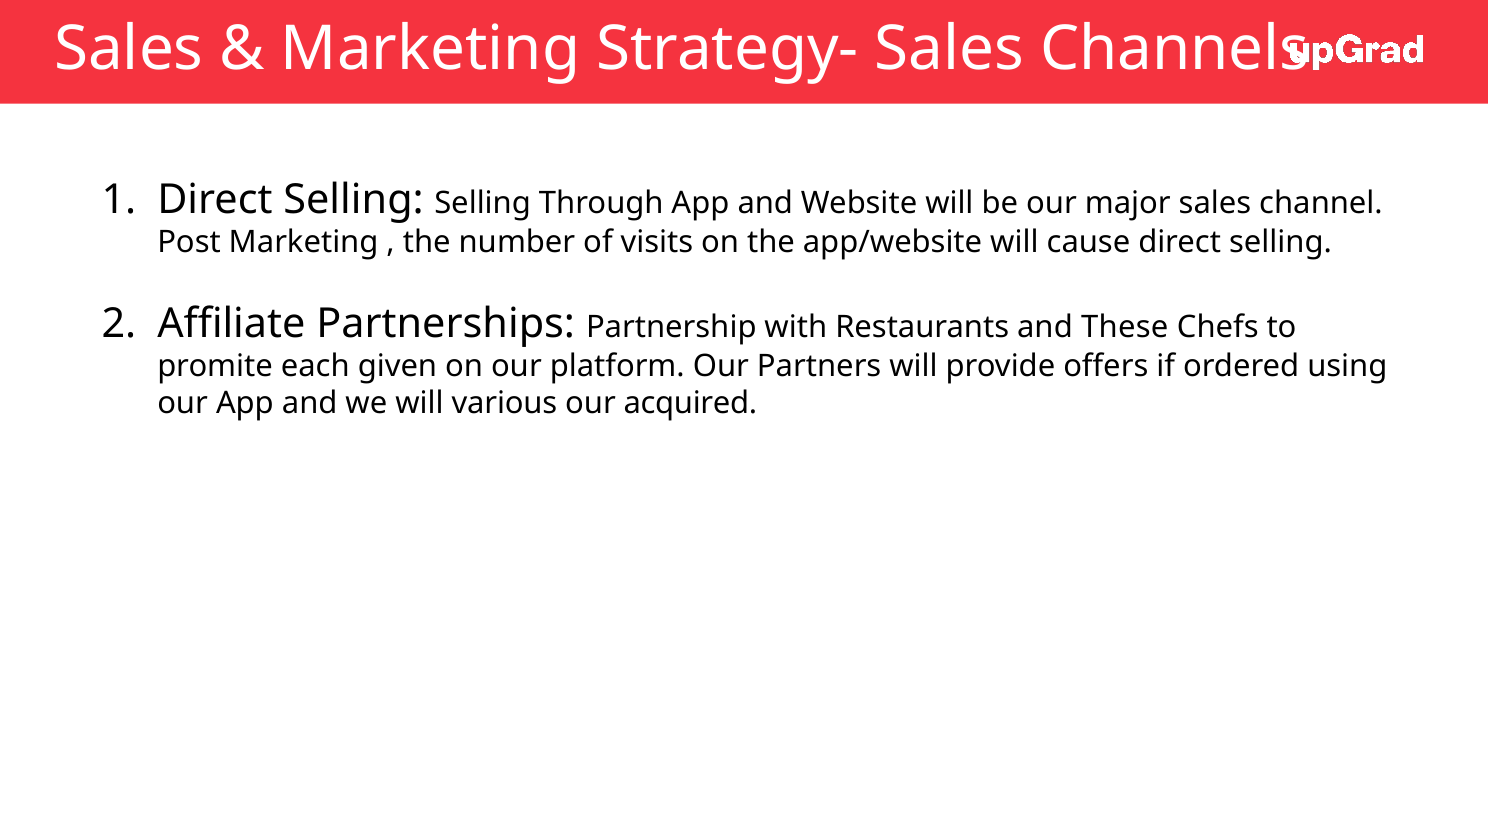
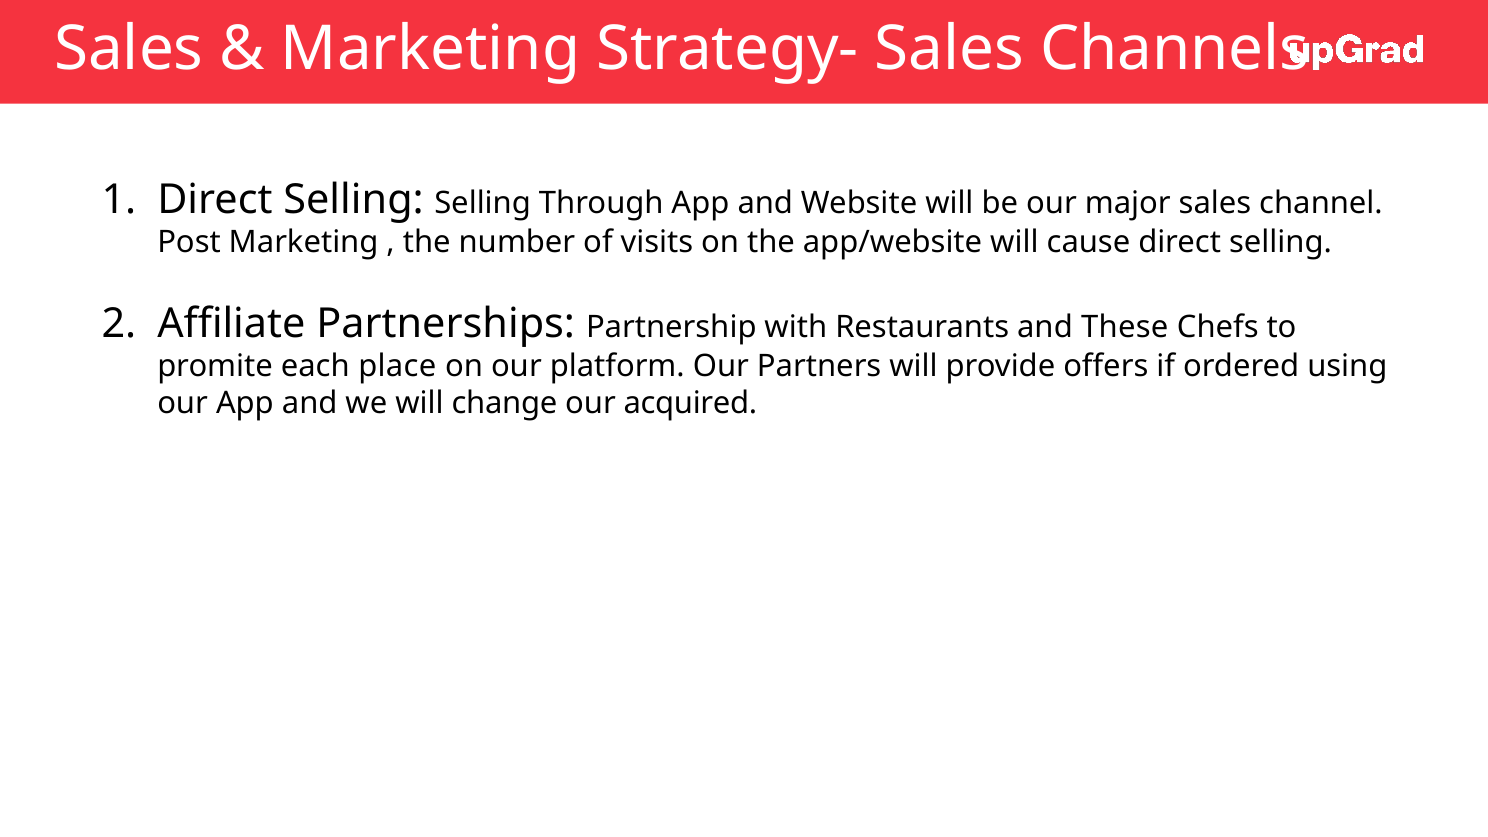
given: given -> place (397, 367)
various: various -> change (504, 404)
